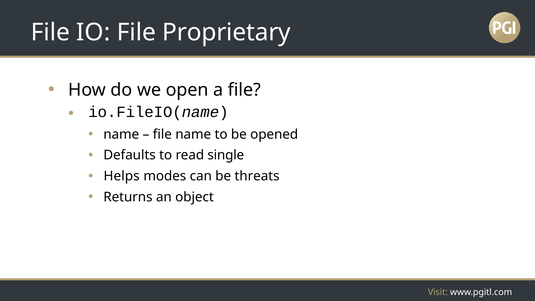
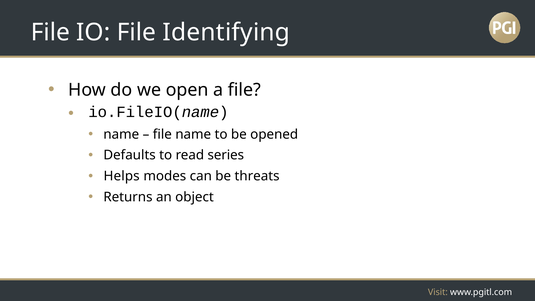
Proprietary: Proprietary -> Identifying (226, 32)
single: single -> series (226, 155)
